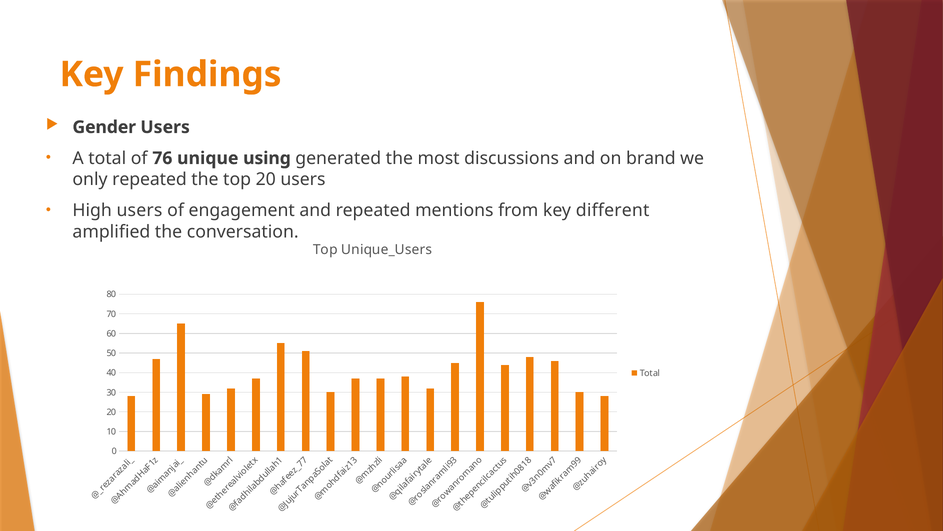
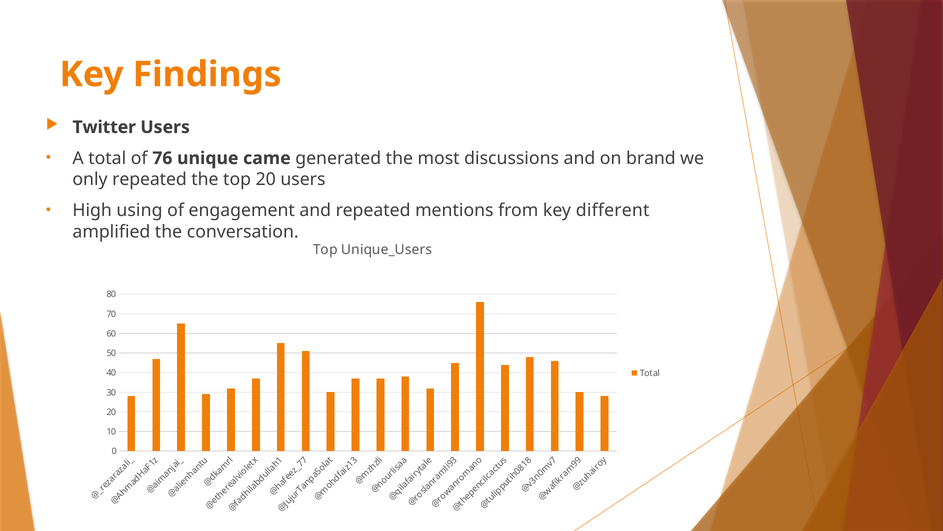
Gender: Gender -> Twitter (104, 127)
using: using -> came (267, 158)
High users: users -> using (139, 210)
